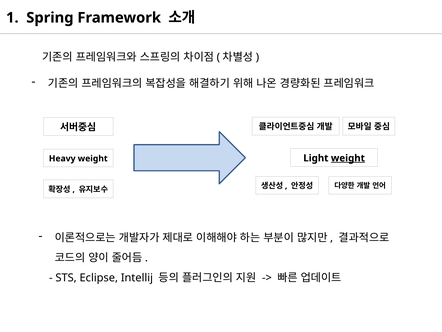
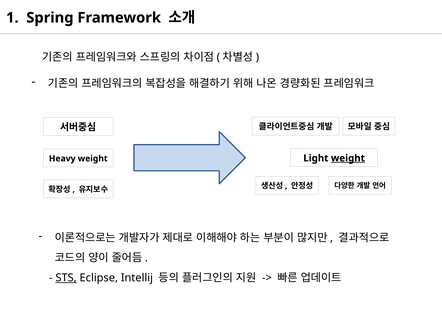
STS underline: none -> present (66, 277)
